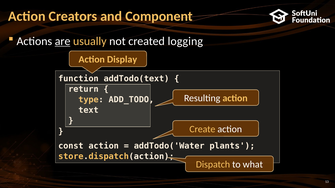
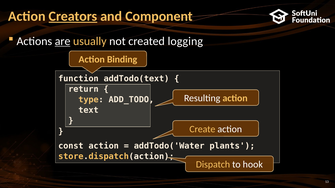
Creators underline: none -> present (73, 16)
Display: Display -> Binding (122, 60)
what: what -> hook (253, 165)
